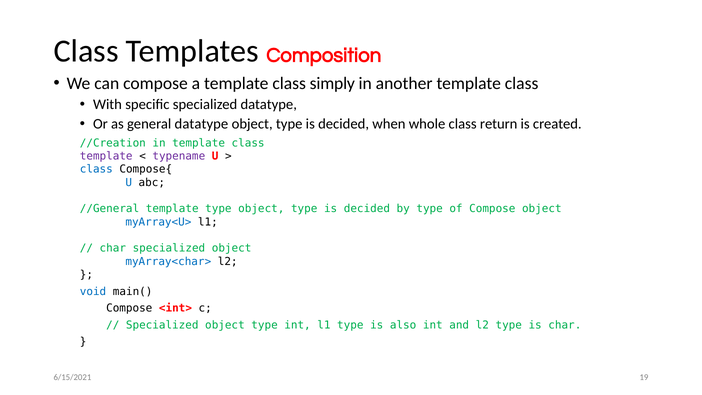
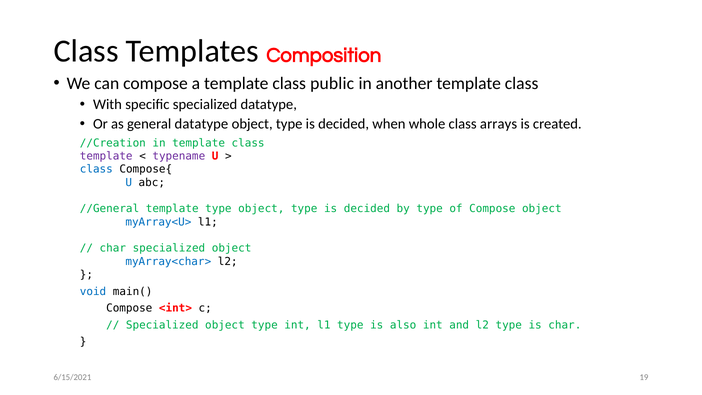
simply: simply -> public (332, 83)
return: return -> arrays (499, 124)
